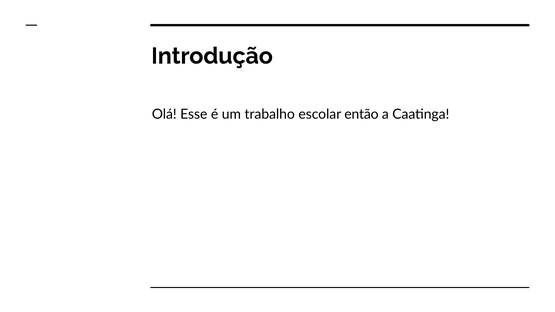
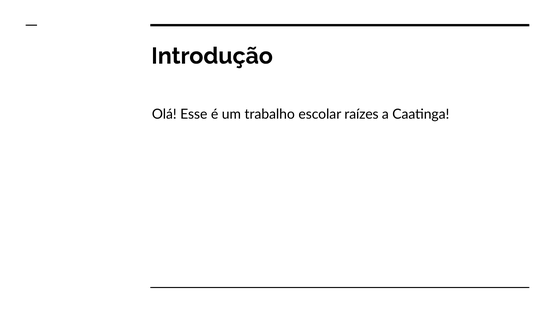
então: então -> raízes (361, 114)
